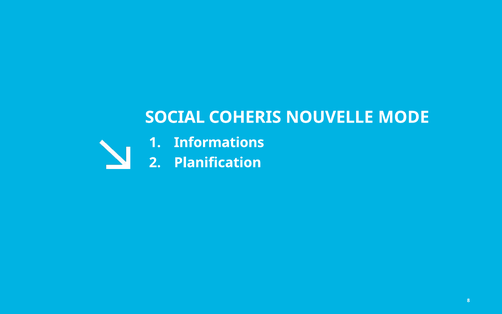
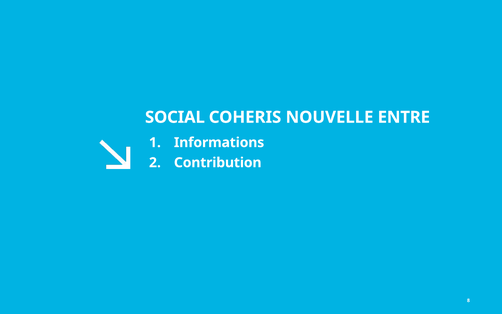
MODE: MODE -> ENTRE (404, 117)
Planification: Planification -> Contribution (218, 162)
